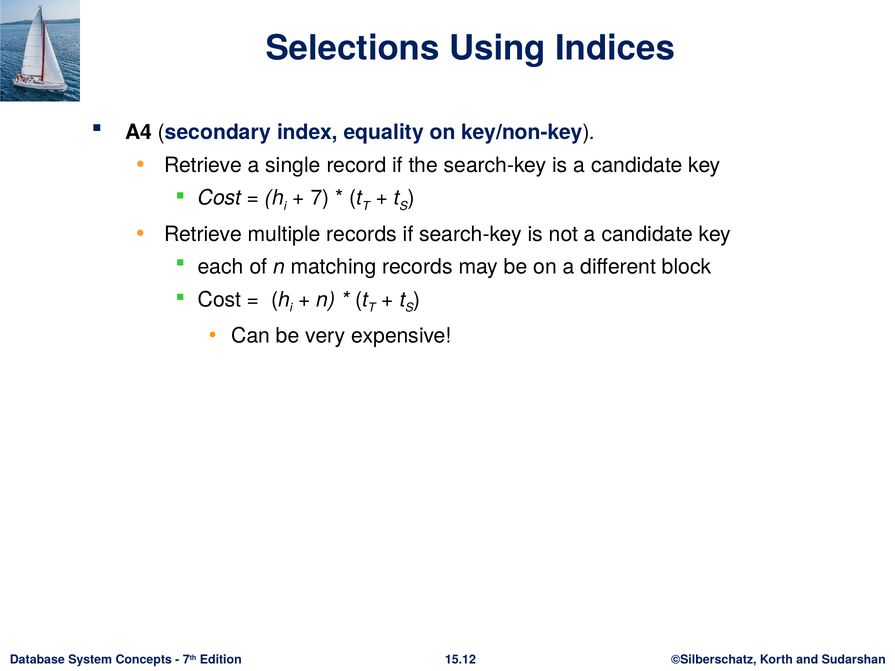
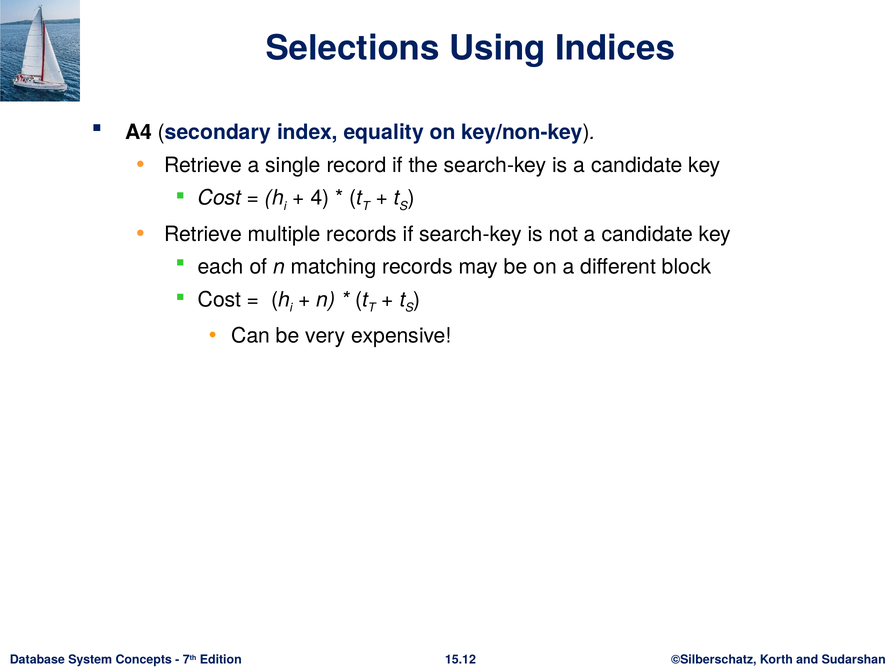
7: 7 -> 4 (320, 198)
